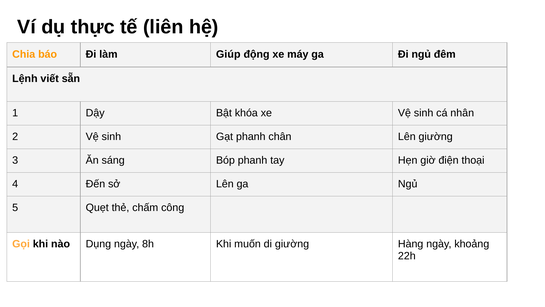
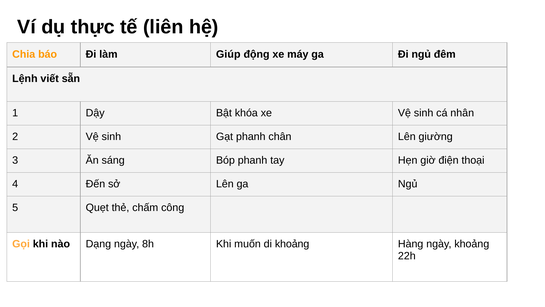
Dụng: Dụng -> Dạng (98, 244)
di giường: giường -> khoảng (292, 244)
